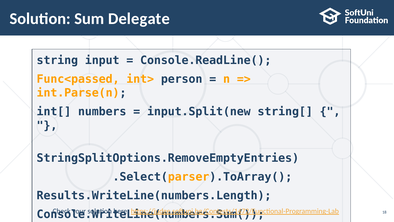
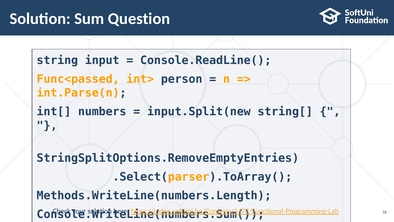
Delegate: Delegate -> Question (139, 19)
Results.WriteLine(numbers.Length: Results.WriteLine(numbers.Length -> Methods.WriteLine(numbers.Length (154, 195)
